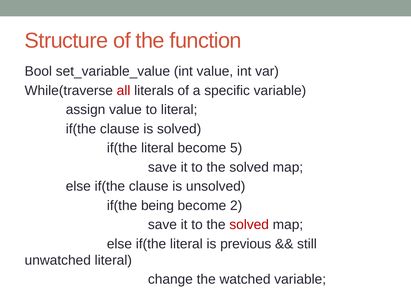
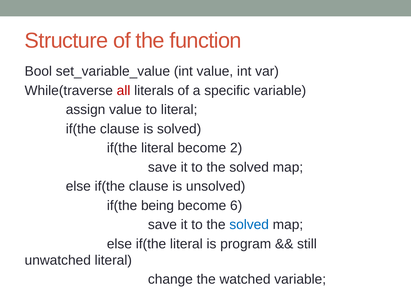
5: 5 -> 2 (236, 148)
2: 2 -> 6 (236, 206)
solved colour: red -> blue (249, 225)
previous: previous -> program (246, 244)
